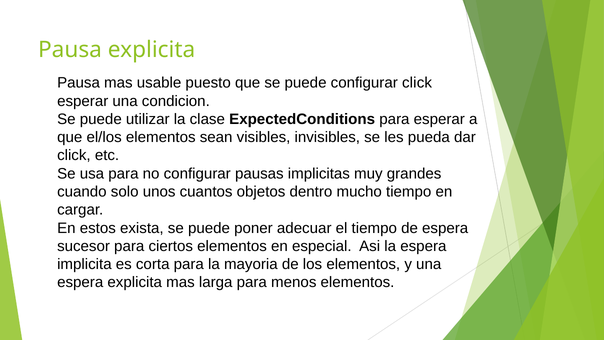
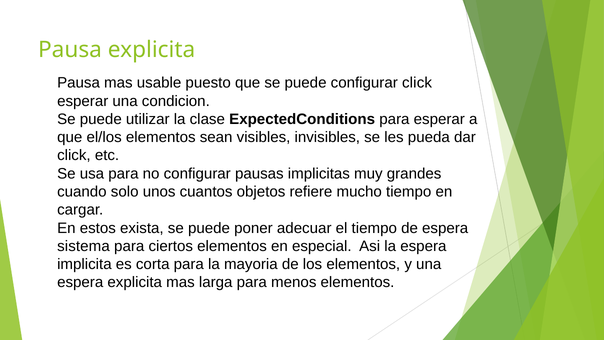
dentro: dentro -> refiere (311, 192)
sucesor: sucesor -> sistema (83, 246)
